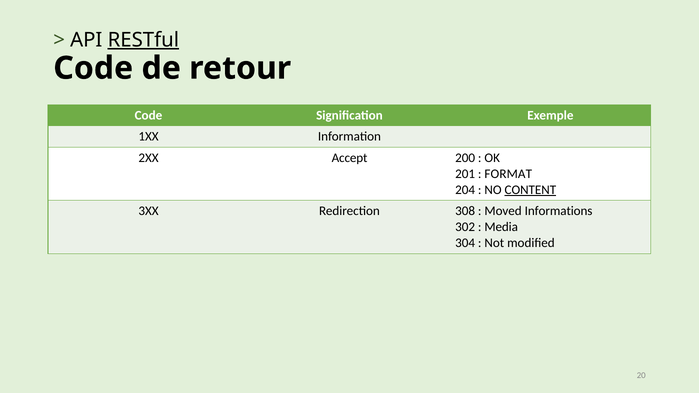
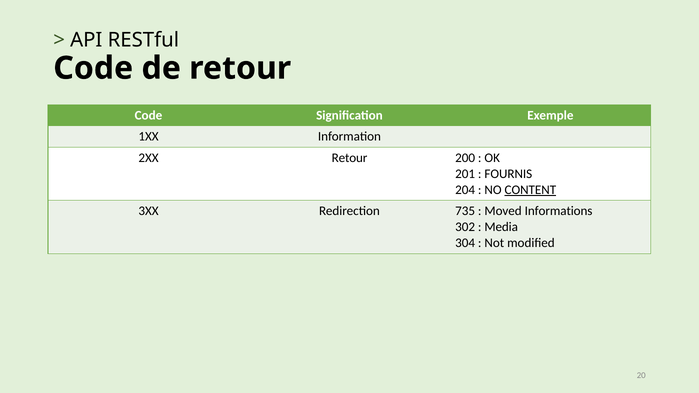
RESTful underline: present -> none (143, 40)
2XX Accept: Accept -> Retour (350, 158)
FORMAT: FORMAT -> FOURNIS (508, 174)
308: 308 -> 735 (465, 211)
